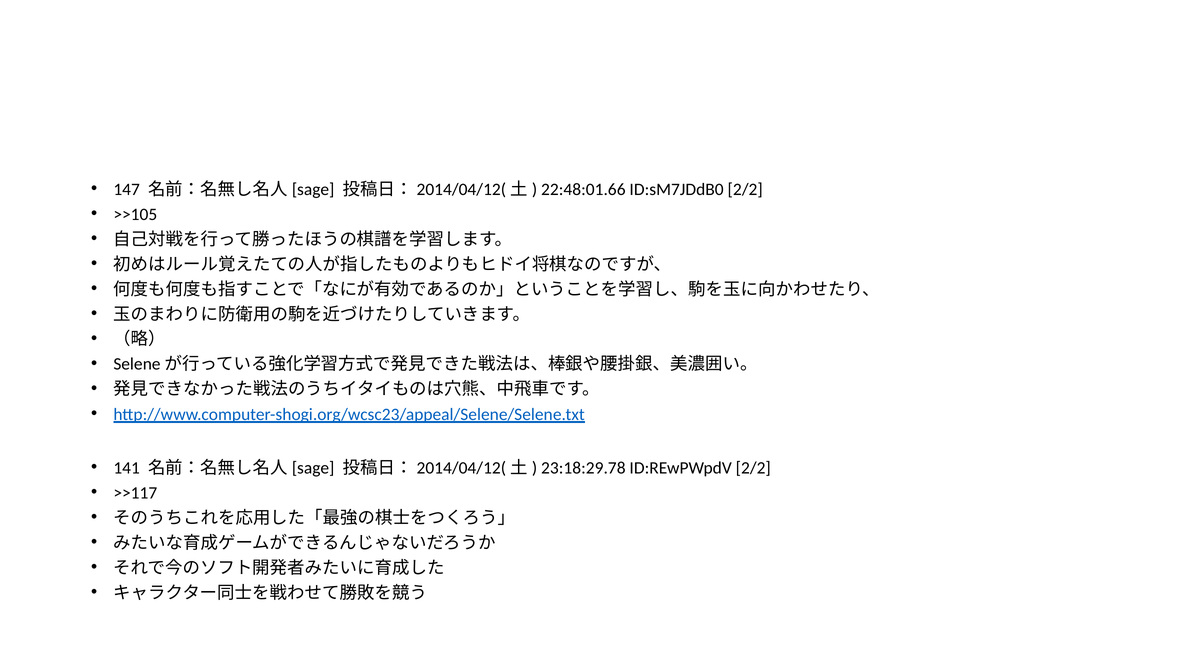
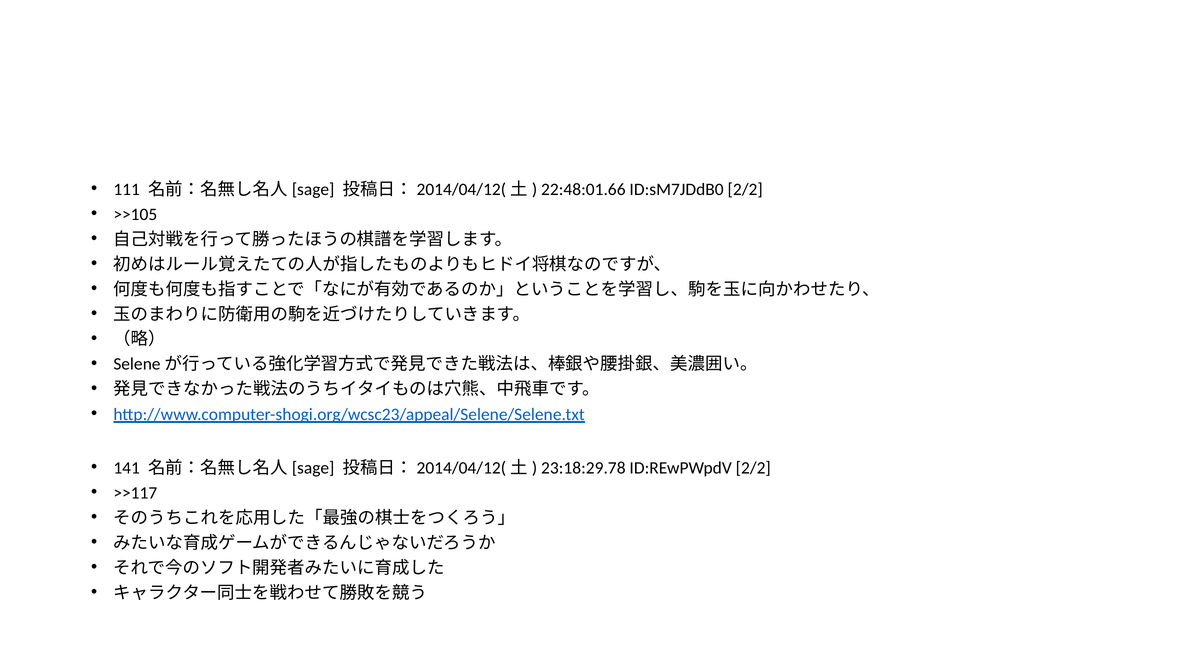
147: 147 -> 111 (127, 190)
